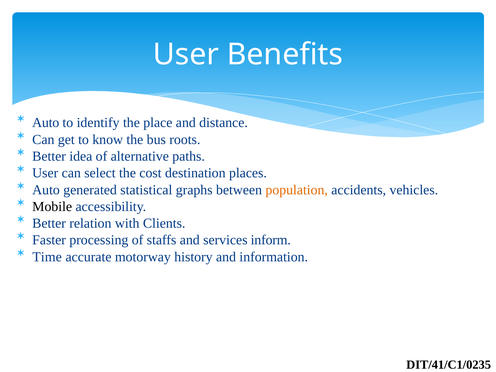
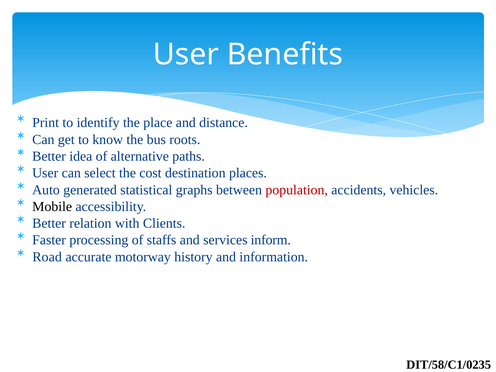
Auto: Auto -> Print (46, 123)
population colour: orange -> red (297, 190)
Time: Time -> Road (47, 257)
DIT/41/C1/0235: DIT/41/C1/0235 -> DIT/58/C1/0235 (449, 365)
